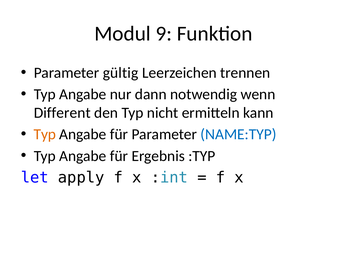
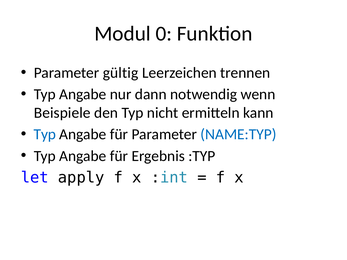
9: 9 -> 0 (164, 34)
Different: Different -> Beispiele (62, 113)
Typ colour: orange -> blue (45, 135)
